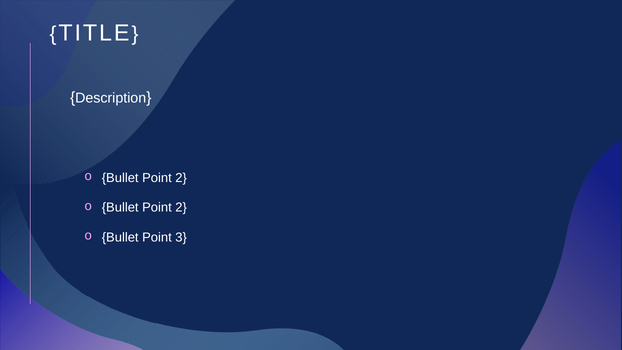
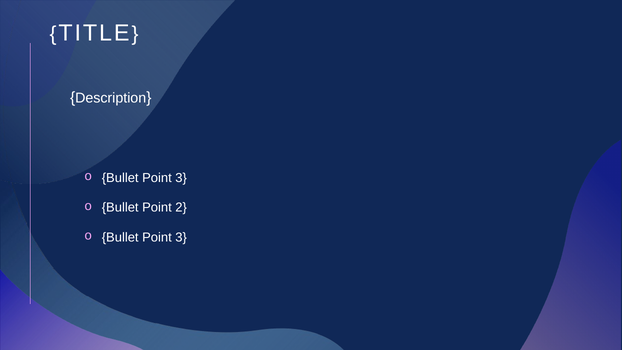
2: 2 -> 3 (181, 178)
